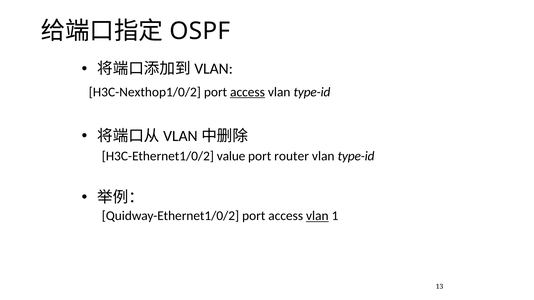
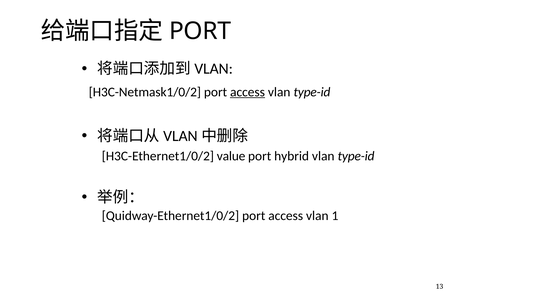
OSPF: OSPF -> PORT (200, 31)
H3C-Nexthop1/0/2: H3C-Nexthop1/0/2 -> H3C-Netmask1/0/2 (145, 92)
router: router -> hybrid (292, 156)
vlan underline: present -> none (317, 216)
